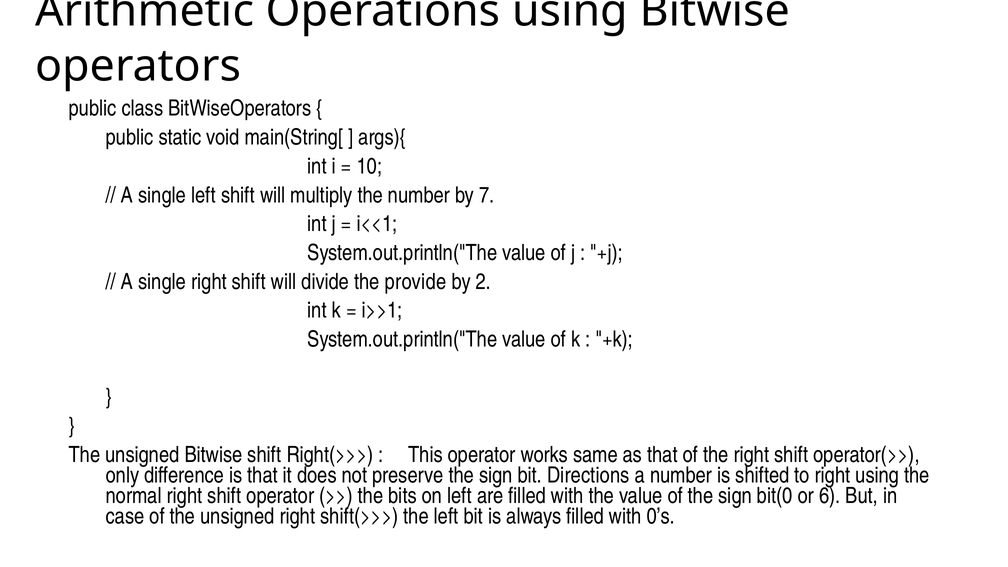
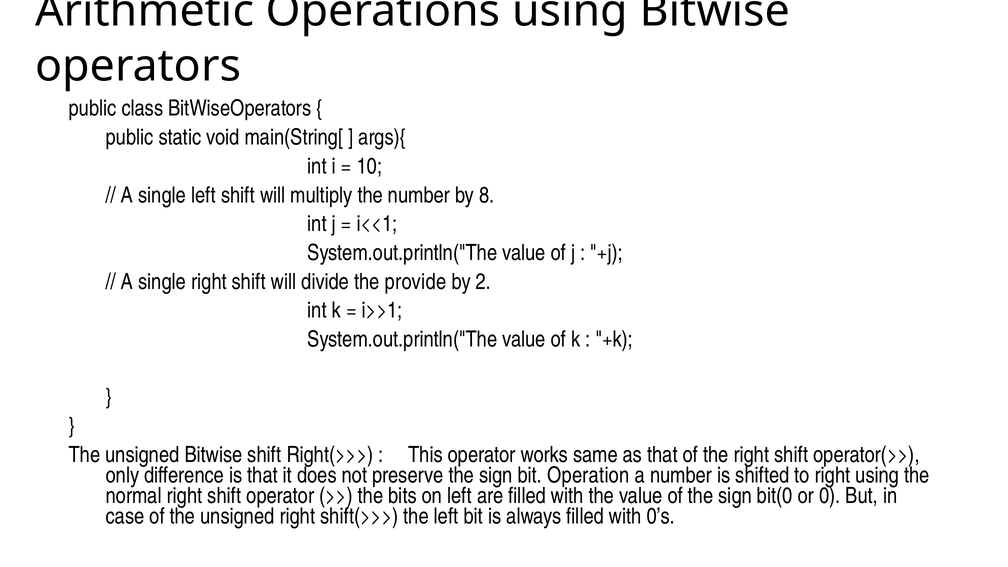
7: 7 -> 8 (487, 195)
Directions: Directions -> Operation (588, 475)
6: 6 -> 0 (830, 496)
